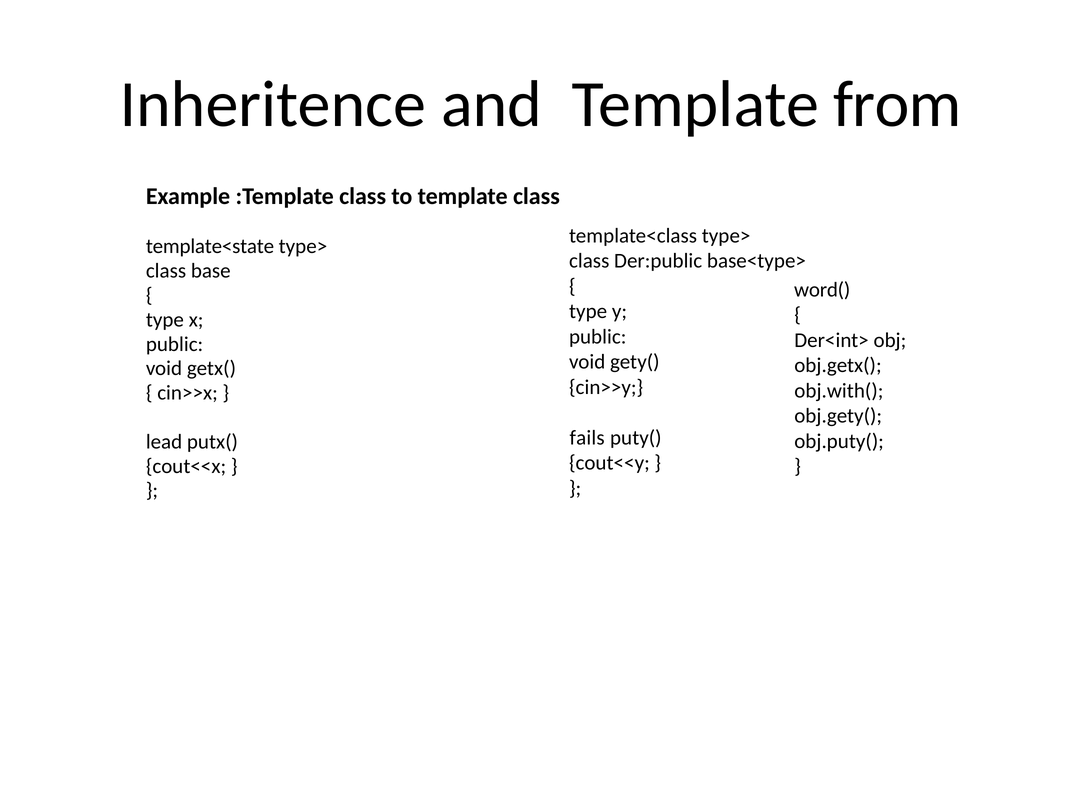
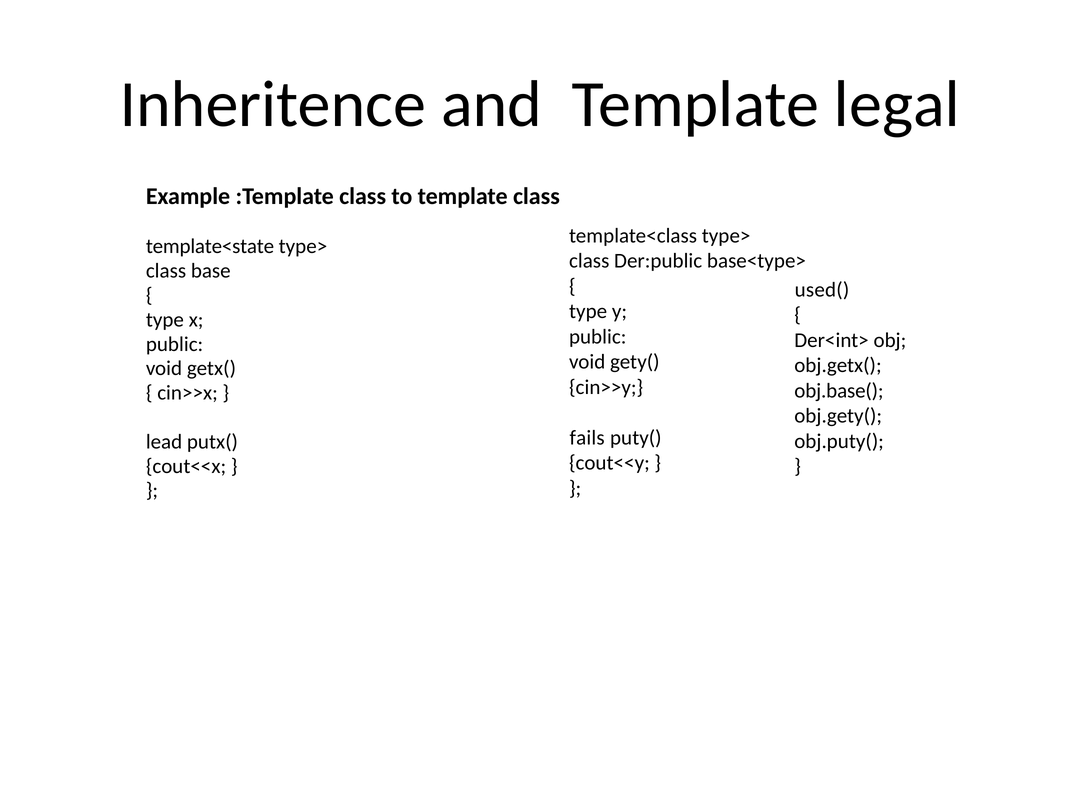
from: from -> legal (897, 105)
word(: word( -> used( (822, 290)
obj.with(: obj.with( -> obj.base( (839, 391)
